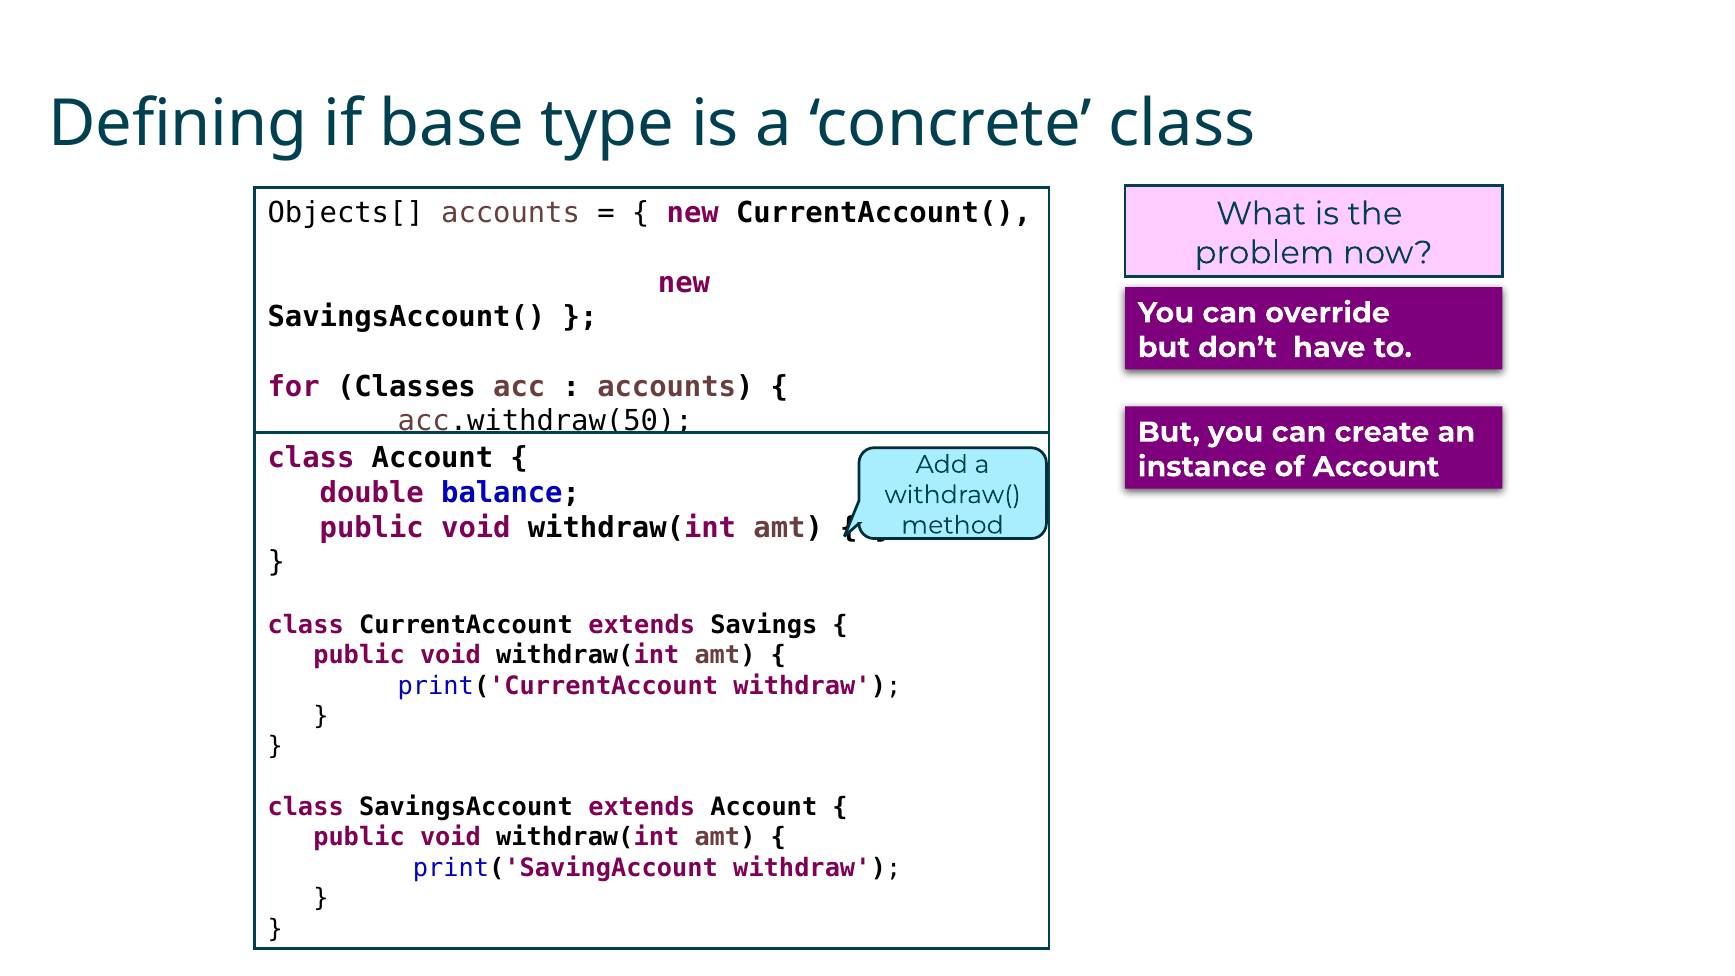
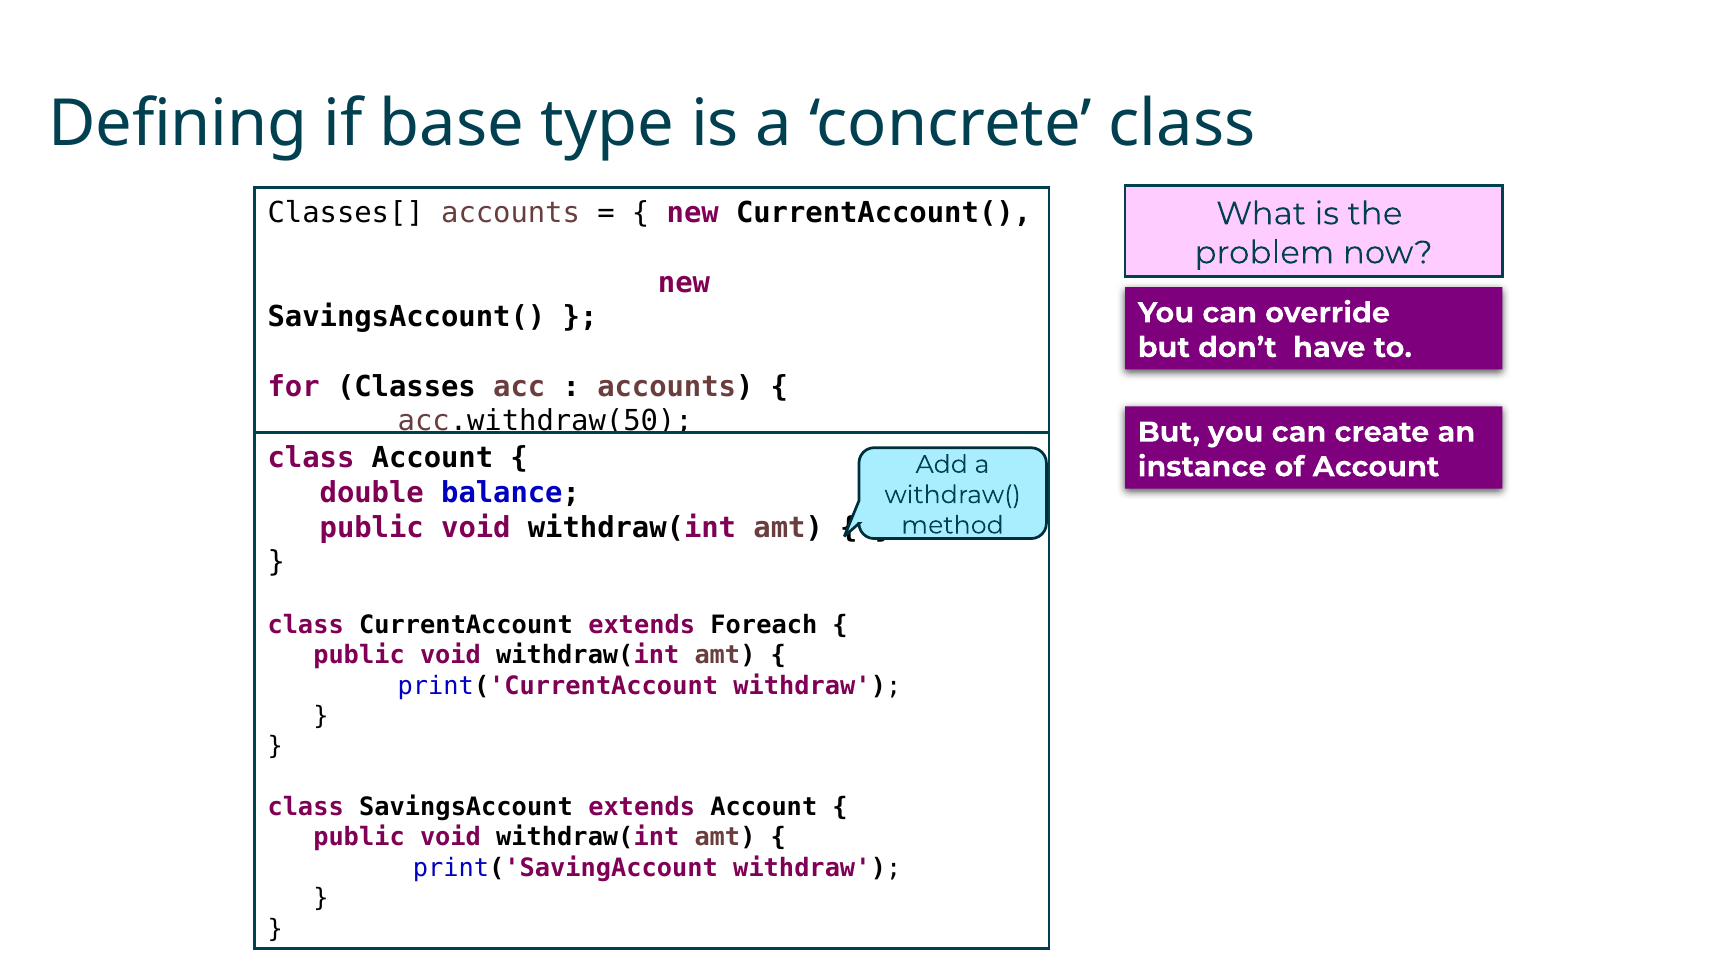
Objects[: Objects[ -> Classes[ (346, 213)
Savings: Savings -> Foreach (764, 625)
